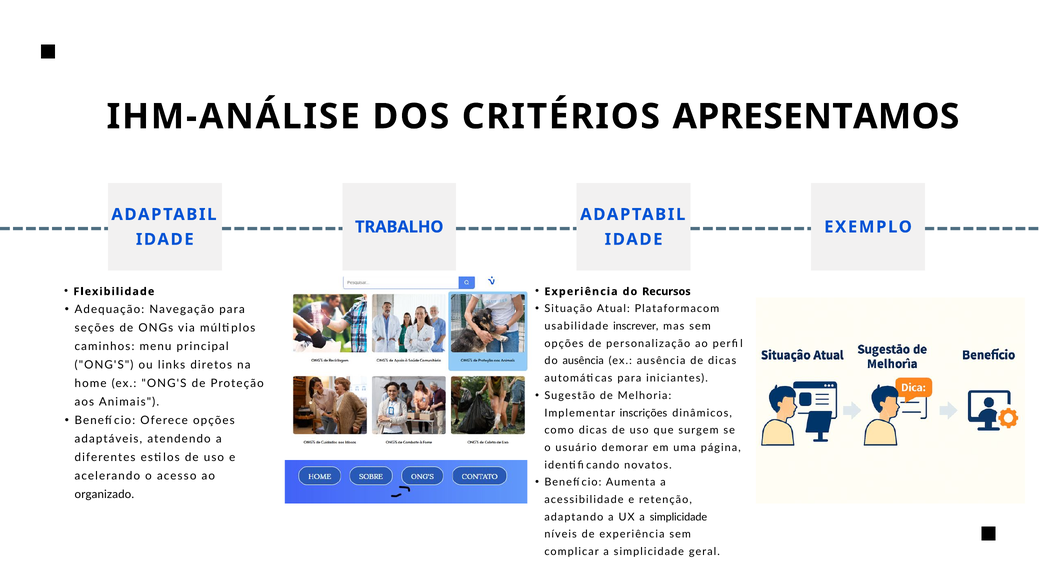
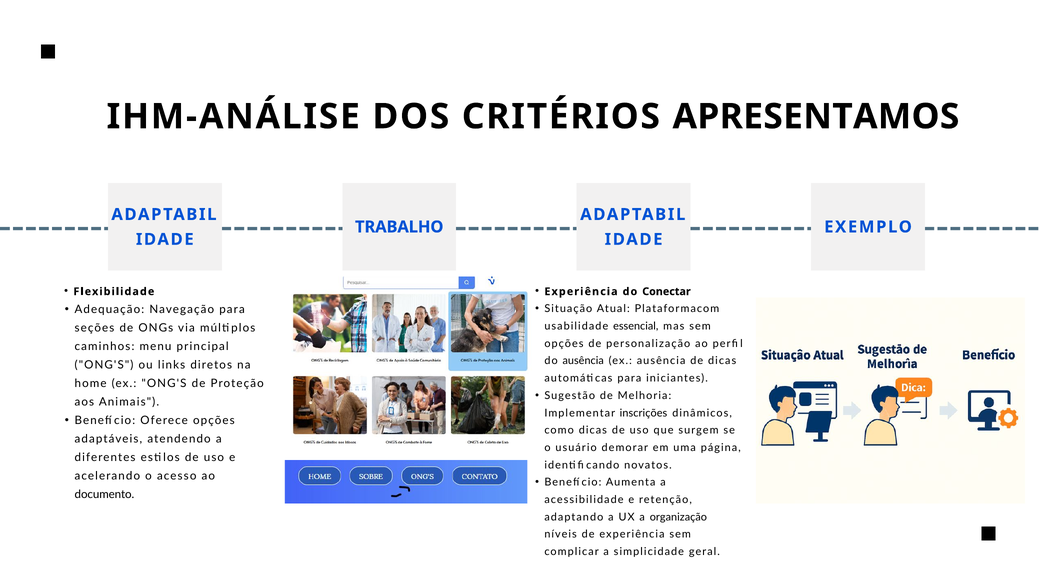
Recursos: Recursos -> Conectar (666, 292)
inscrever: inscrever -> essencial (636, 326)
organizado: organizado -> documento (104, 495)
UX a simplicidade: simplicidade -> organização (678, 517)
